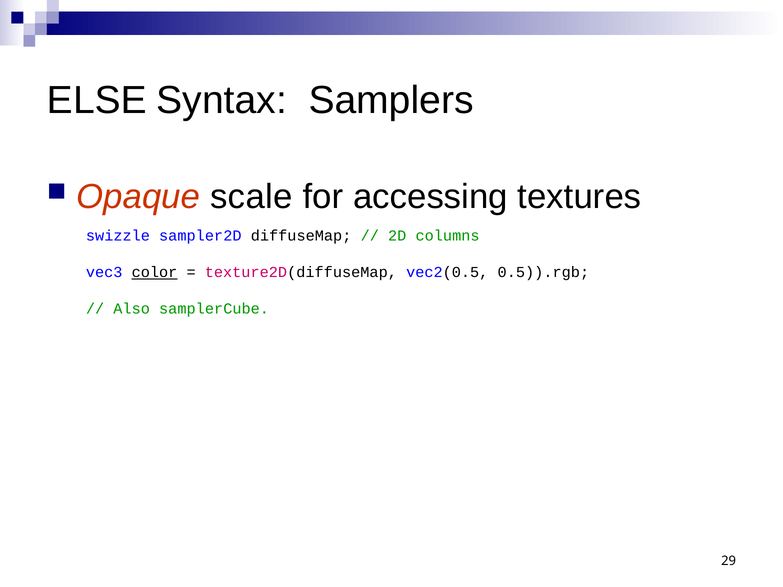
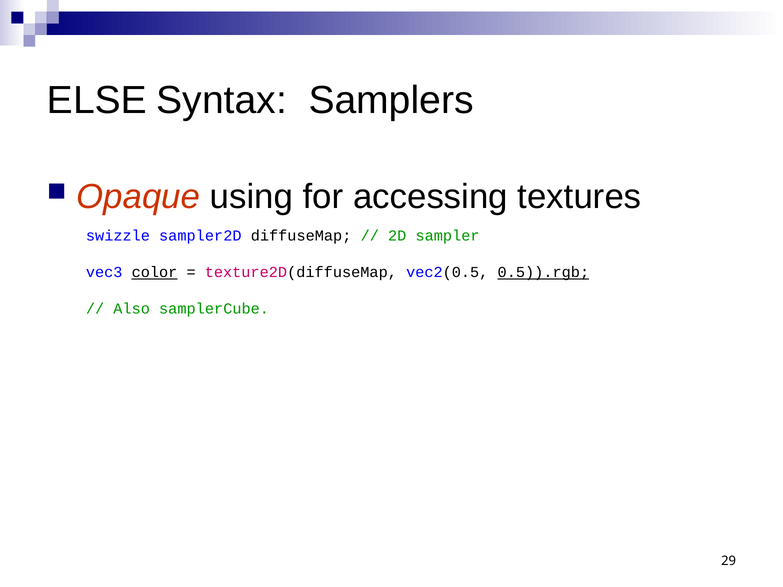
scale: scale -> using (252, 197)
columns: columns -> sampler (448, 236)
0.5)).rgb underline: none -> present (543, 272)
